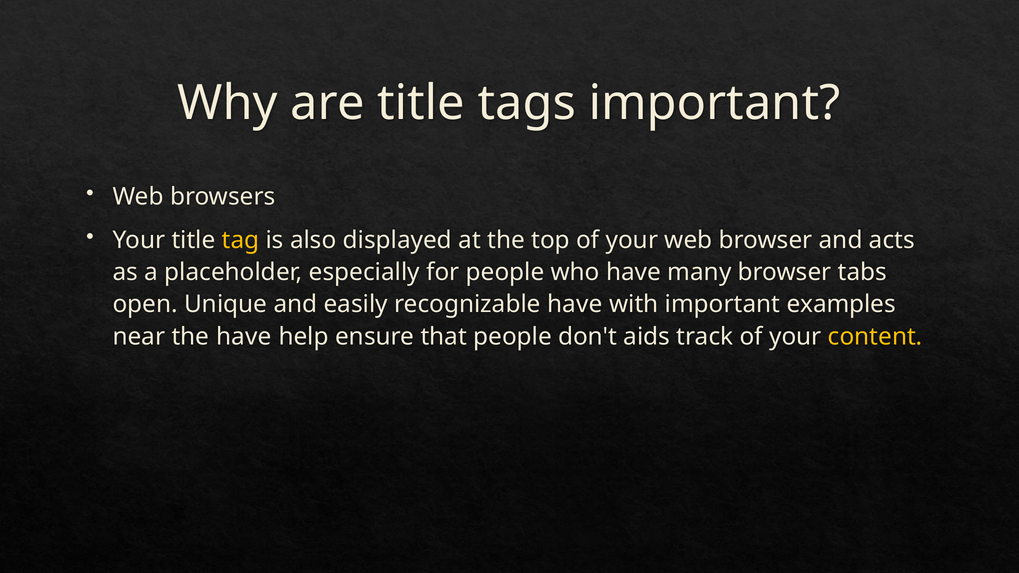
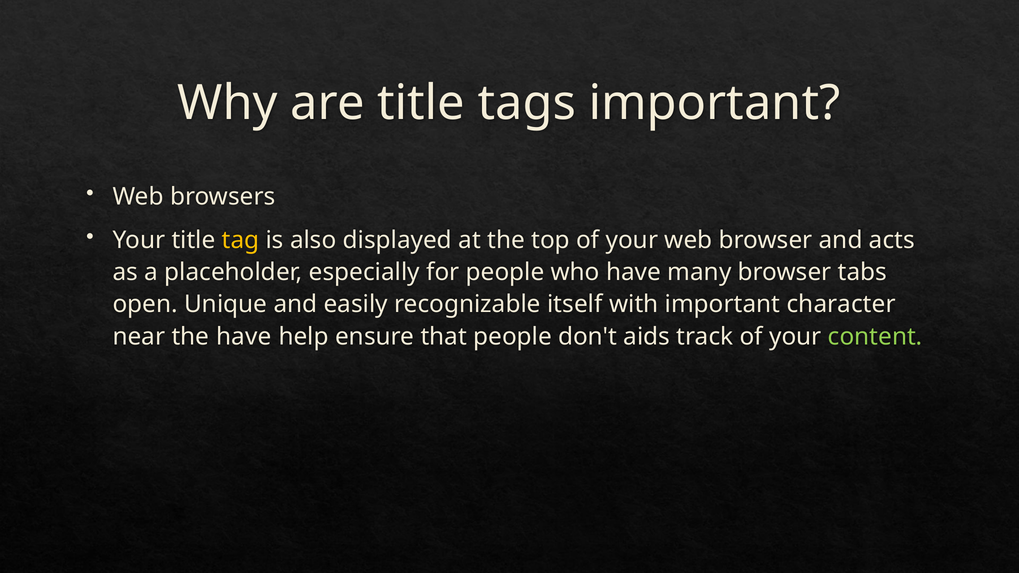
recognizable have: have -> itself (575, 304)
examples: examples -> character (841, 304)
content colour: yellow -> light green (875, 337)
